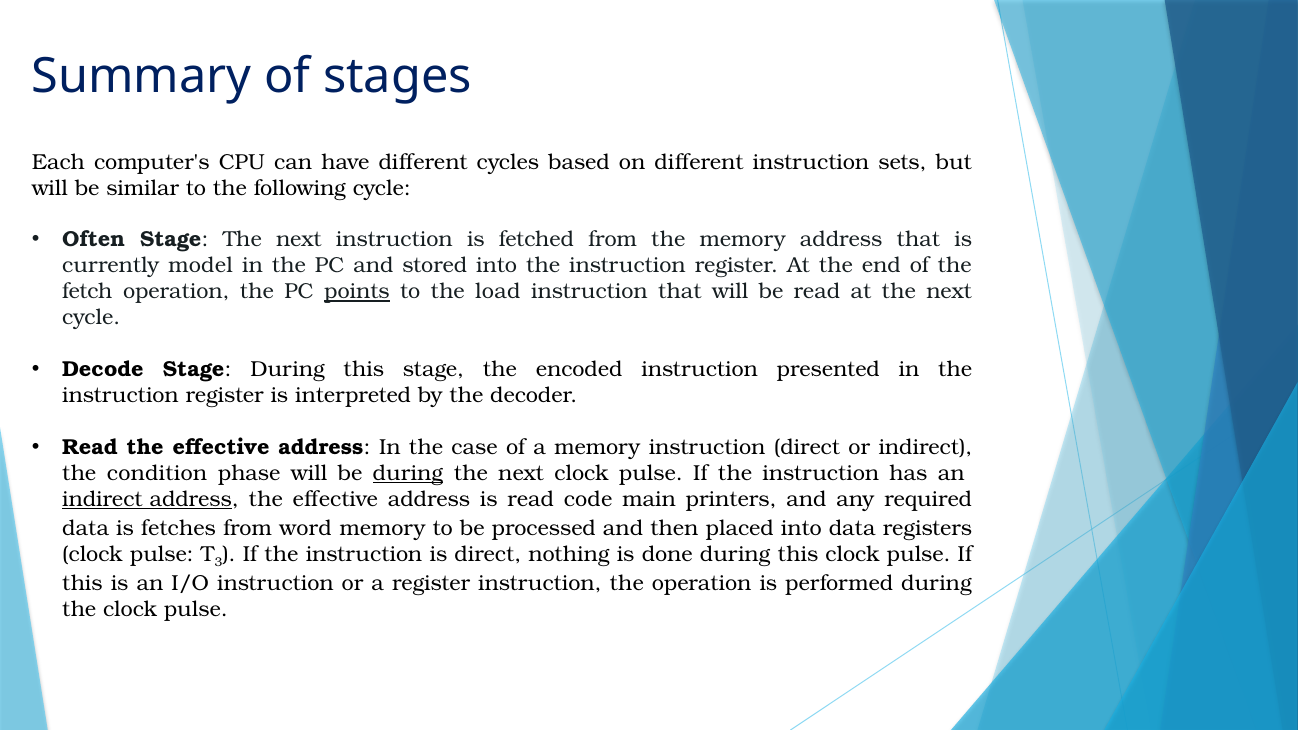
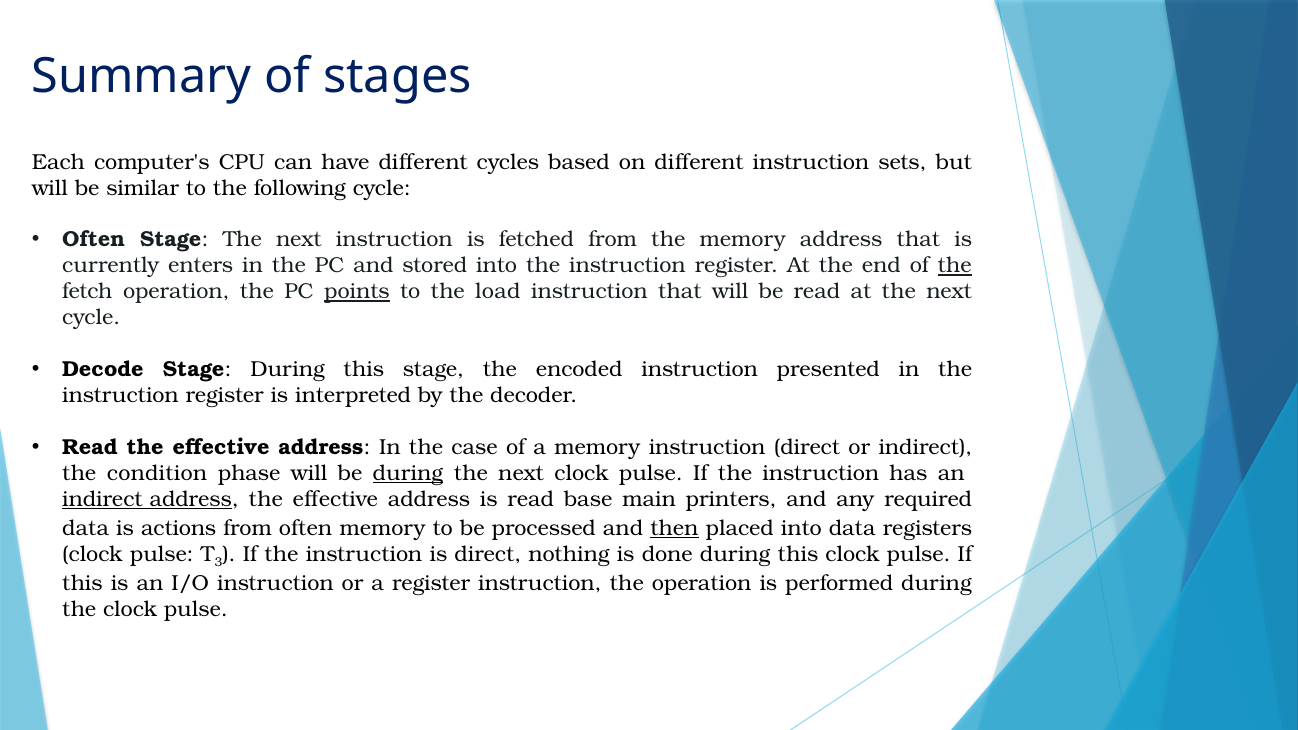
model: model -> enters (201, 266)
the underline: none -> present (955, 266)
code: code -> base (588, 499)
fetches: fetches -> actions (179, 528)
from word: word -> often (306, 528)
then underline: none -> present (674, 528)
